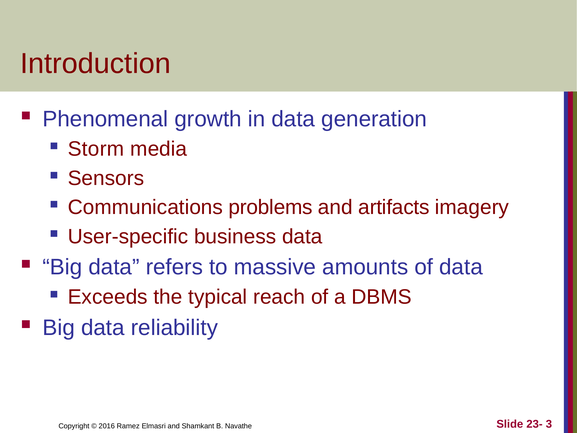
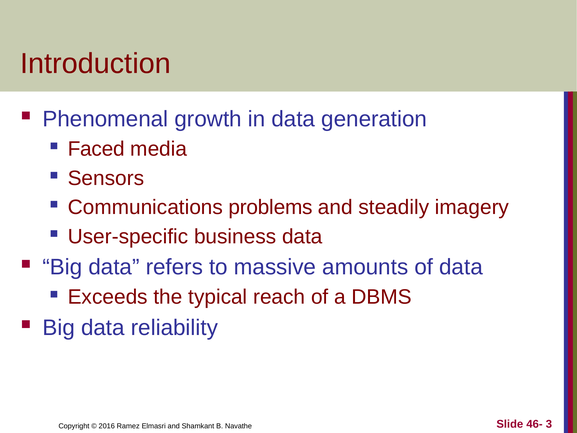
Storm: Storm -> Faced (96, 149)
artifacts: artifacts -> steadily (394, 207)
23-: 23- -> 46- (534, 424)
